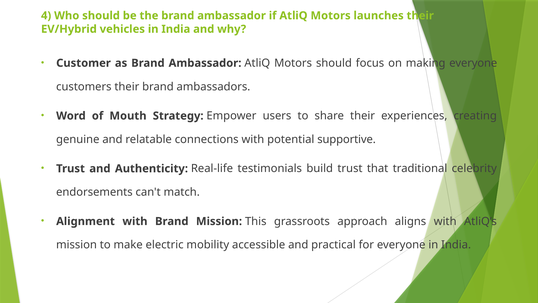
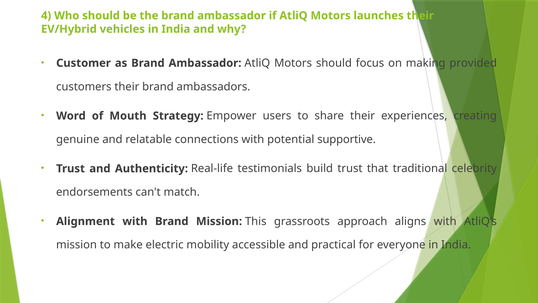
making everyone: everyone -> provided (473, 63)
